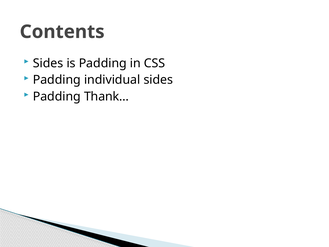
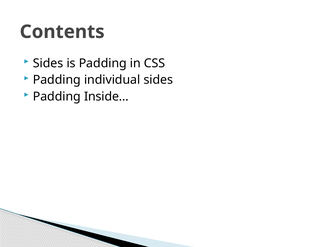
Thank…: Thank… -> Inside… (106, 96)
